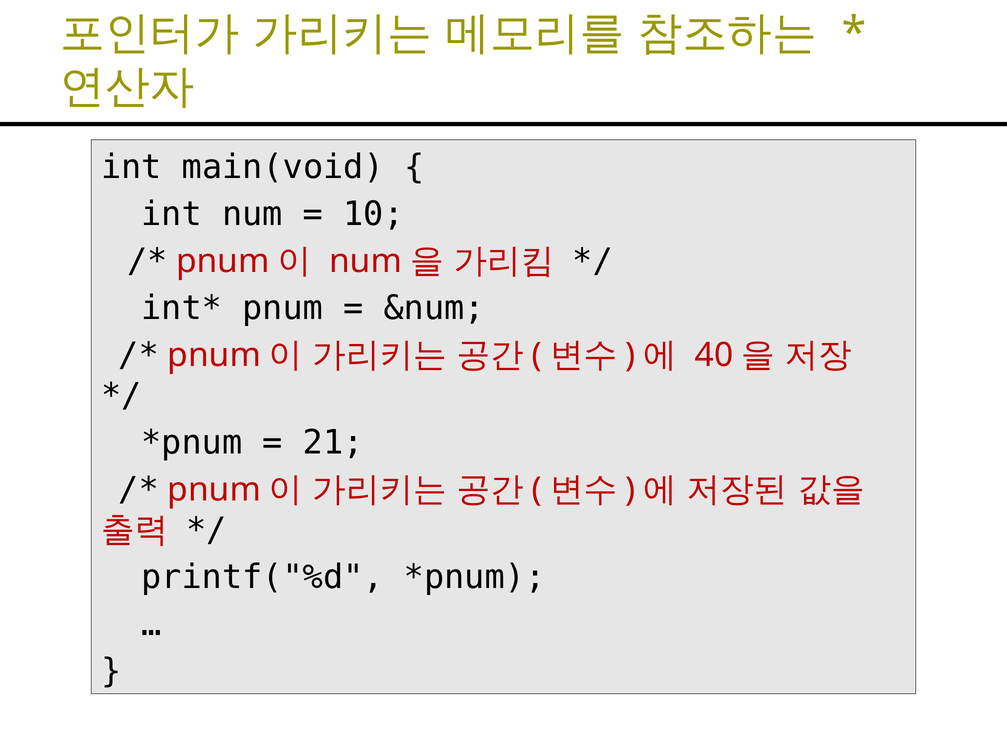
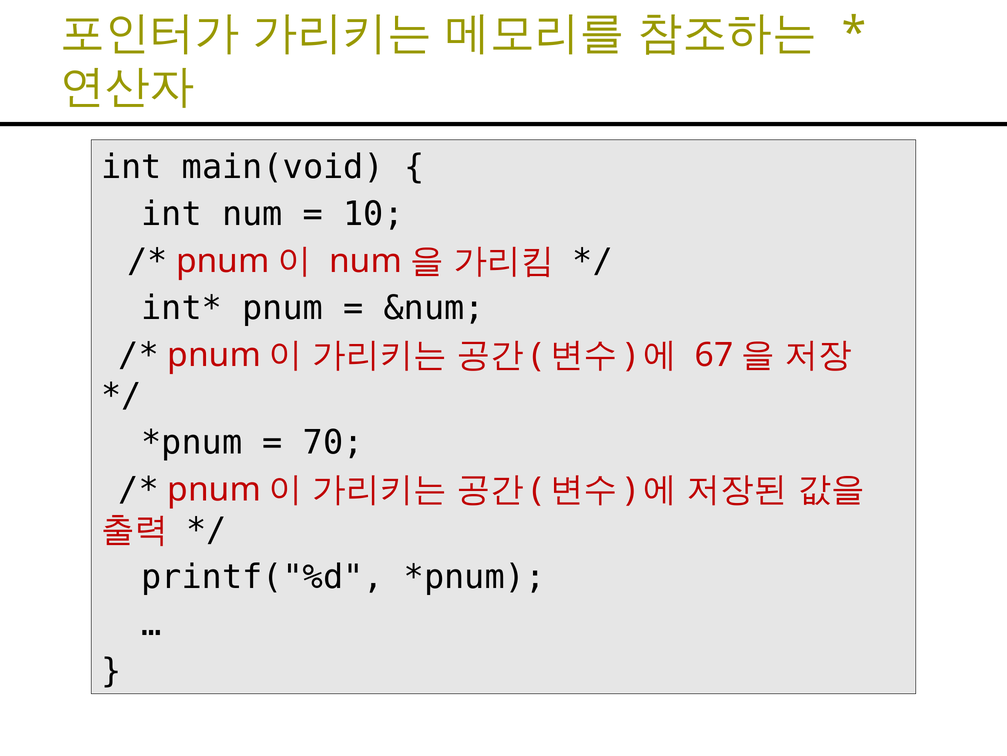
40: 40 -> 67 (714, 355)
21: 21 -> 70 (333, 442)
